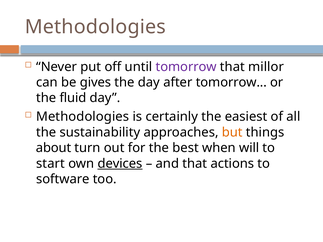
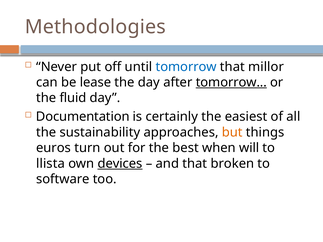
tomorrow colour: purple -> blue (186, 67)
gives: gives -> lease (95, 82)
tomorrow underline: none -> present (231, 82)
Methodologies: Methodologies -> Documentation (83, 117)
about: about -> euros (54, 148)
start: start -> llista (50, 164)
actions: actions -> broken (232, 164)
